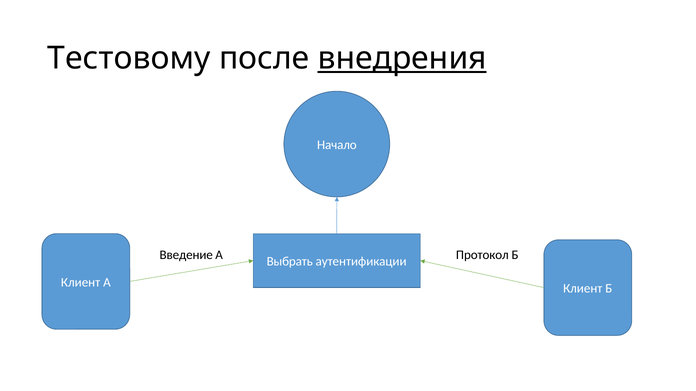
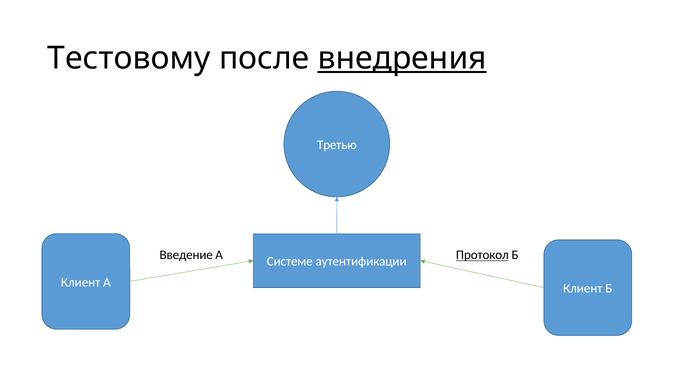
Начало: Начало -> Третью (337, 145)
Протокол underline: none -> present (482, 255)
Выбрать: Выбрать -> Системе (290, 262)
